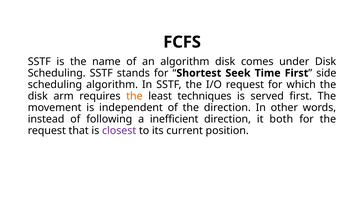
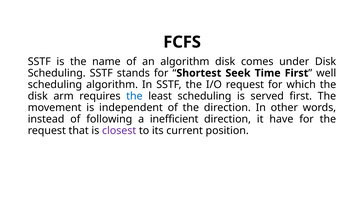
side: side -> well (326, 73)
the colour: orange -> blue (134, 96)
least techniques: techniques -> scheduling (204, 96)
both: both -> have (281, 119)
